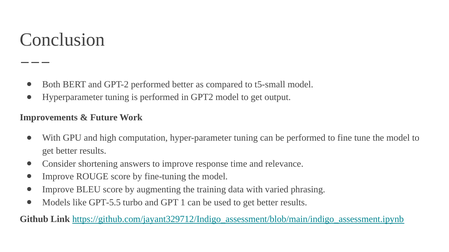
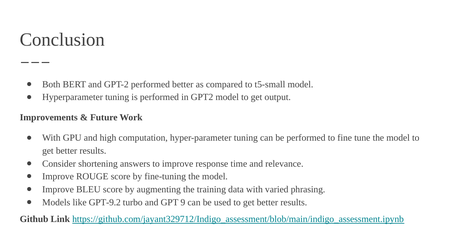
GPT-5.5: GPT-5.5 -> GPT-9.2 (105, 203)
1: 1 -> 9 (183, 203)
